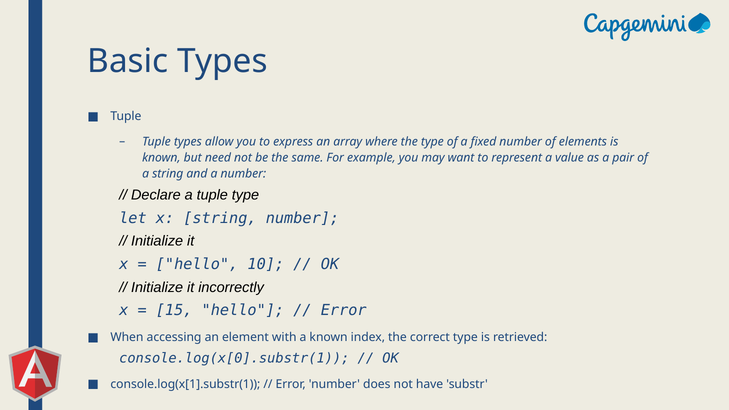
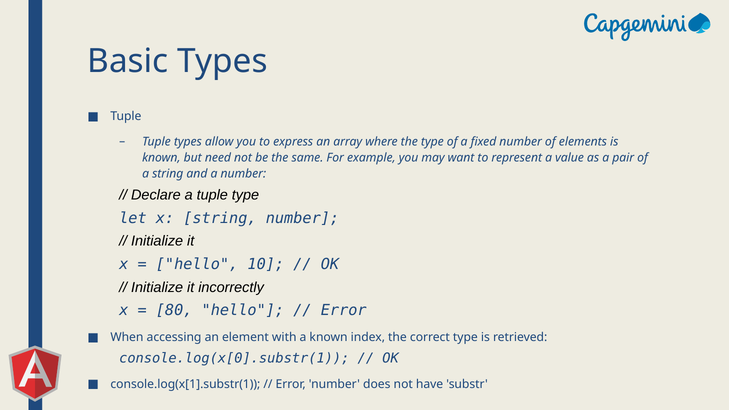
15: 15 -> 80 (174, 310)
